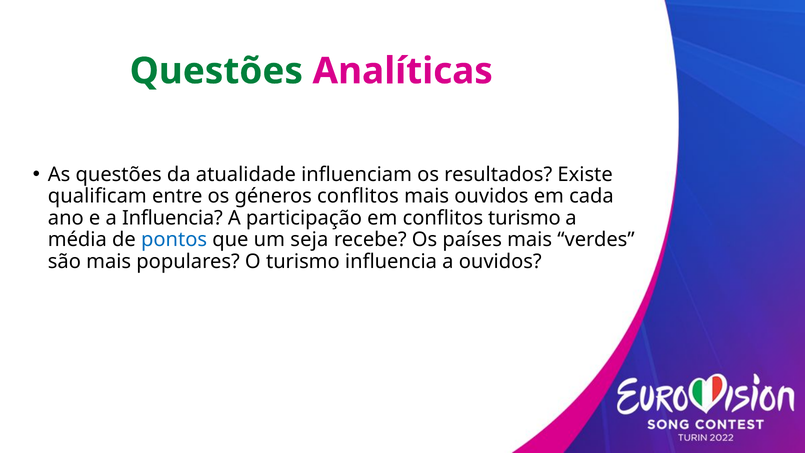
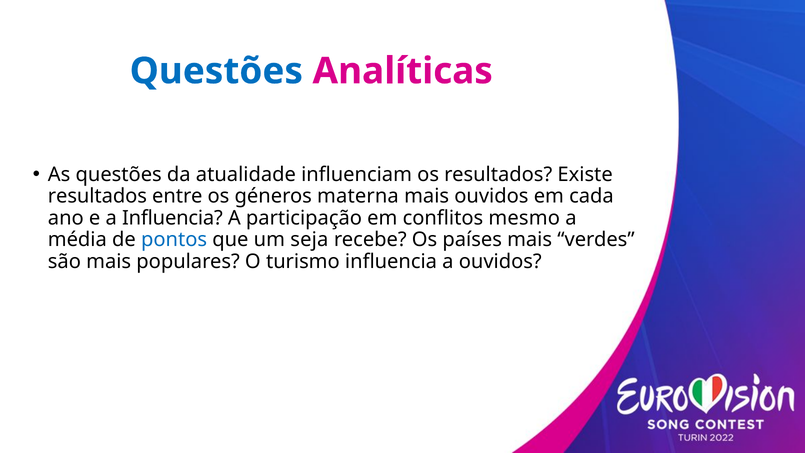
Questões colour: green -> blue (216, 71)
qualificam: qualificam -> resultados (97, 196)
géneros conflitos: conflitos -> materna (358, 196)
conflitos turismo: turismo -> mesmo (524, 218)
